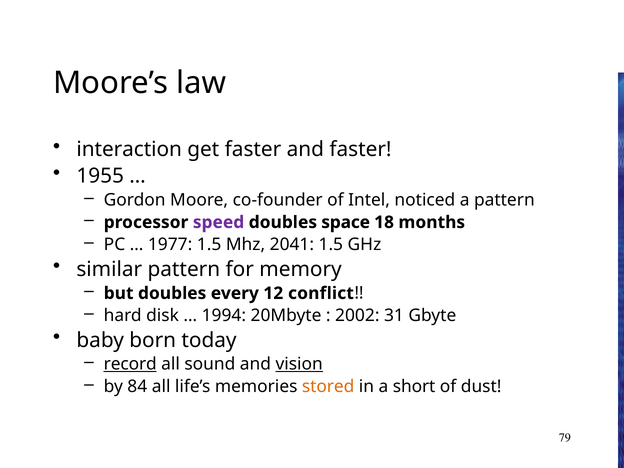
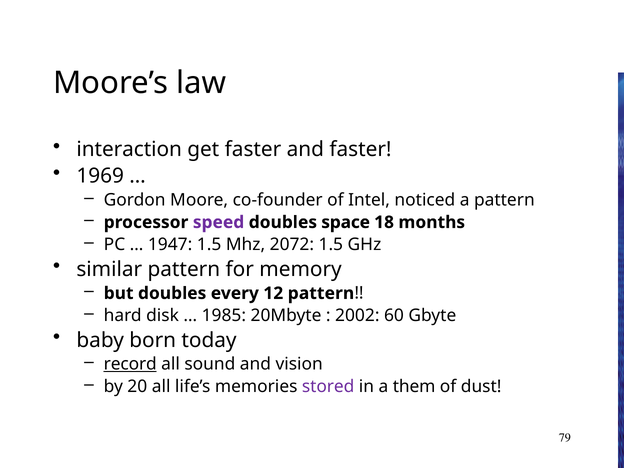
1955: 1955 -> 1969 (100, 176)
1977: 1977 -> 1947 (170, 244)
2041: 2041 -> 2072 (292, 244)
12 conflict: conflict -> pattern (321, 293)
1994: 1994 -> 1985 (224, 315)
31: 31 -> 60 (394, 315)
vision underline: present -> none (299, 364)
84: 84 -> 20 (137, 386)
stored colour: orange -> purple (328, 386)
short: short -> them (414, 386)
